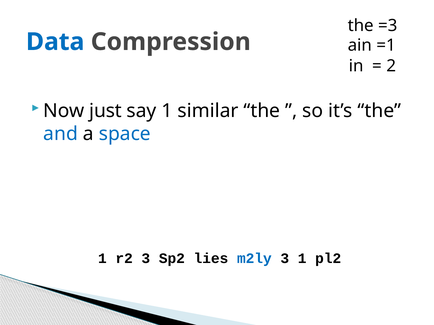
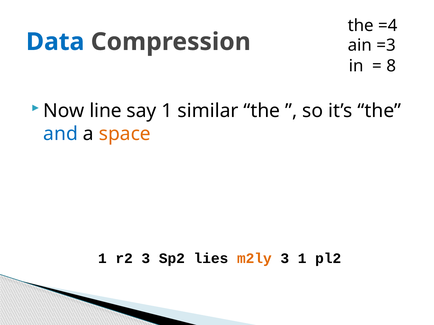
=3: =3 -> =4 (388, 26)
=1: =1 -> =3 (386, 45)
2: 2 -> 8 (391, 66)
just: just -> line (106, 111)
space colour: blue -> orange (125, 134)
m2ly colour: blue -> orange (254, 259)
